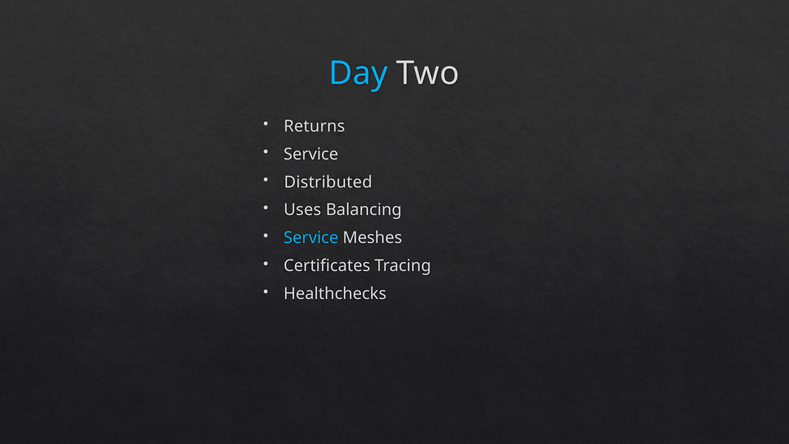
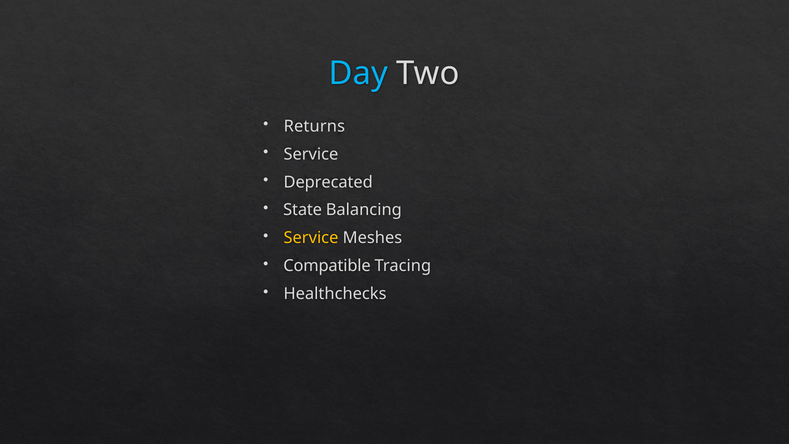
Distributed: Distributed -> Deprecated (328, 182)
Uses: Uses -> State (303, 210)
Service colour: light blue -> yellow (311, 238)
Certificates: Certificates -> Compatible (327, 266)
